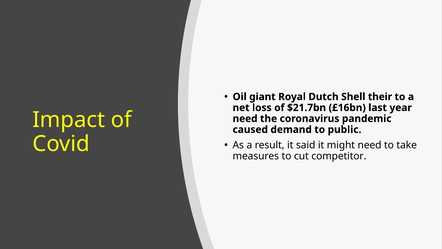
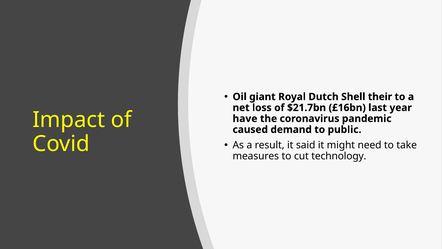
need: need -> have (245, 118)
competitor: competitor -> technology (339, 156)
